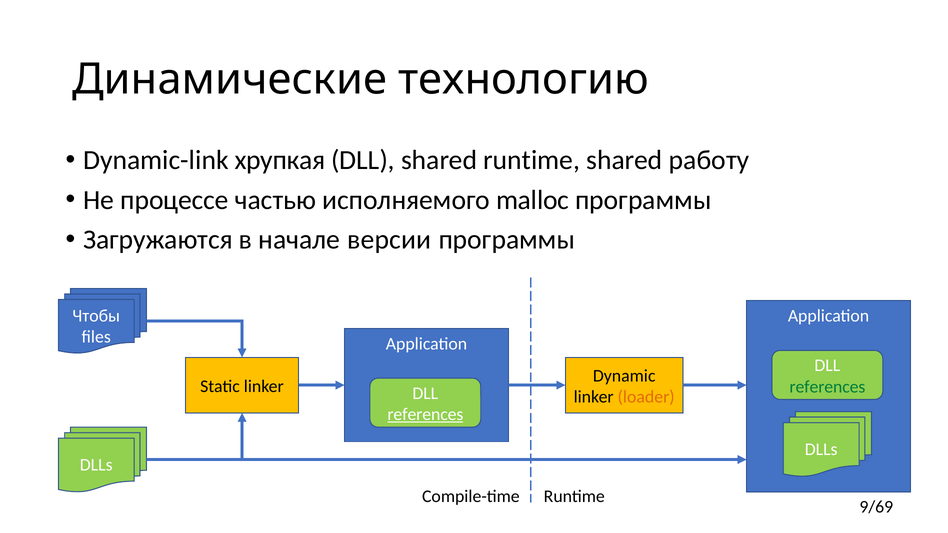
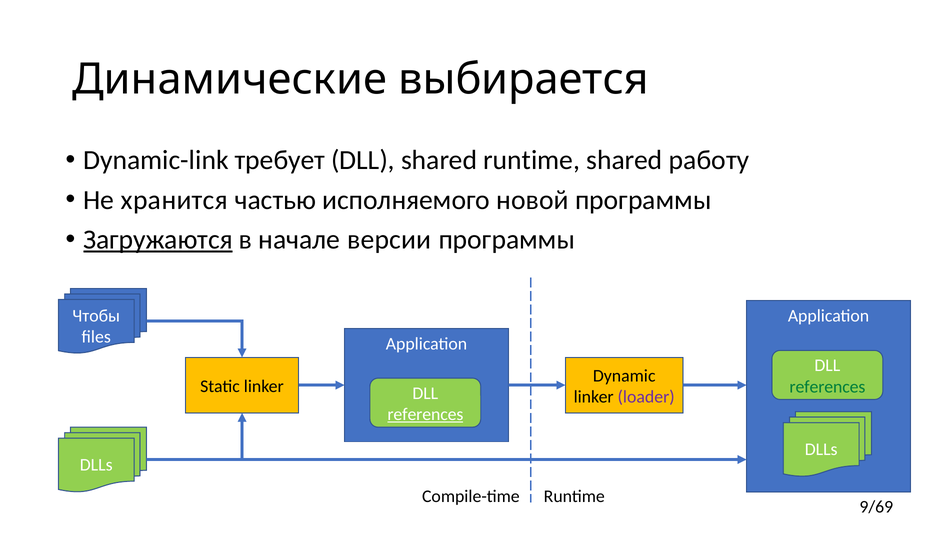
технологию: технологию -> выбирается (524, 80)
хрупкая: хрупкая -> требует (280, 160)
процессе: процессе -> хранится (174, 200)
malloc: malloc -> новой (532, 200)
Загружаются underline: none -> present (158, 240)
loader colour: orange -> purple (646, 397)
